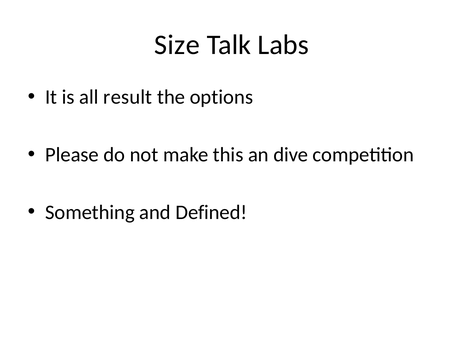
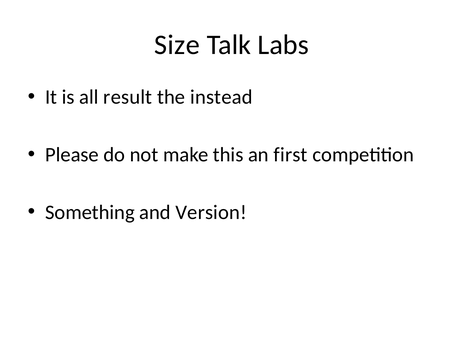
options: options -> instead (221, 97)
dive: dive -> first (291, 155)
Defined: Defined -> Version (211, 212)
